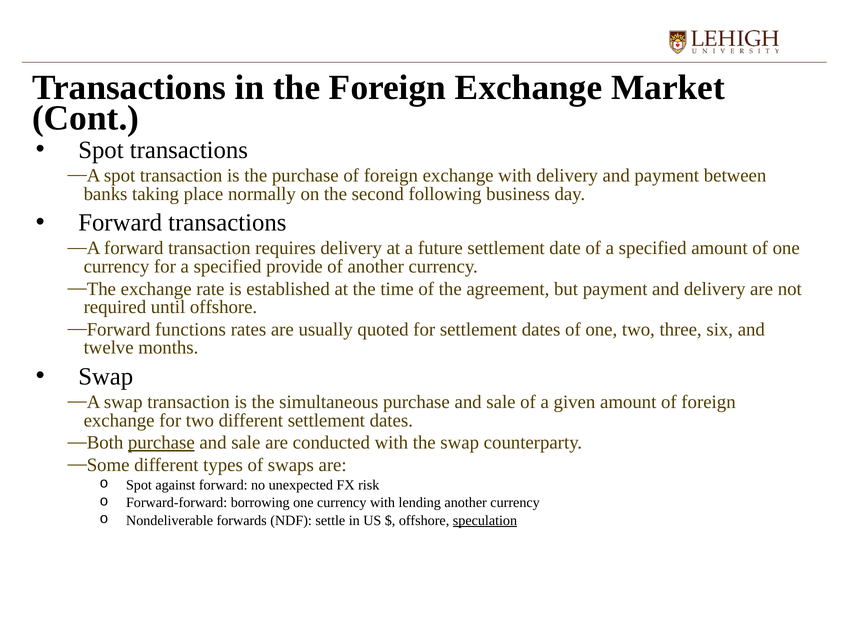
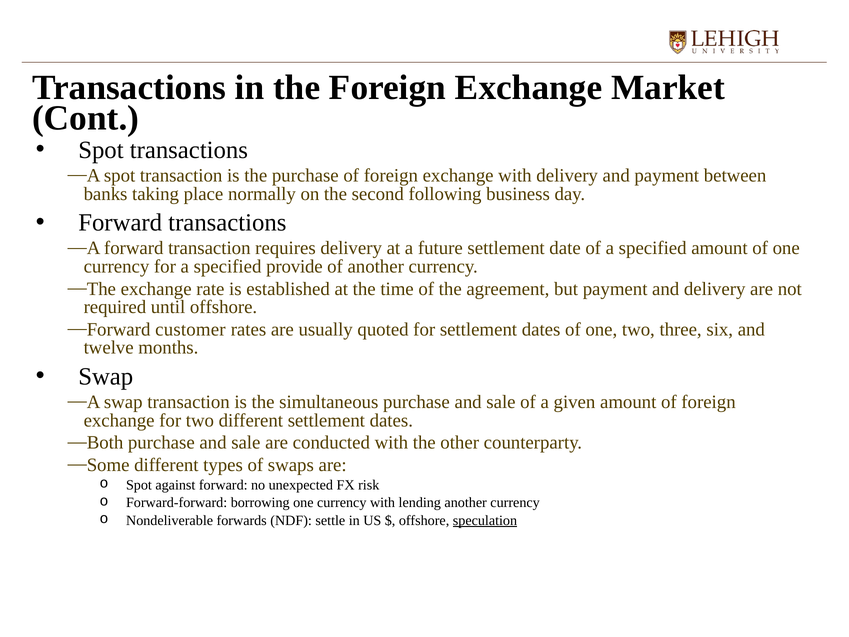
functions: functions -> customer (190, 329)
purchase underline: present -> none (161, 442)
the swap: swap -> other (460, 442)
